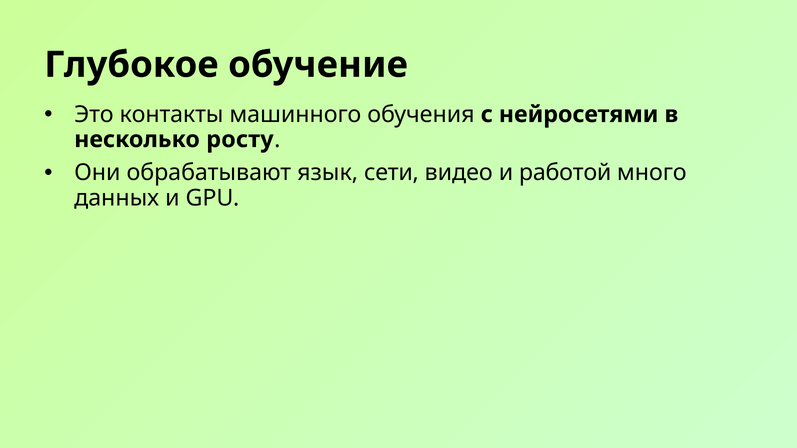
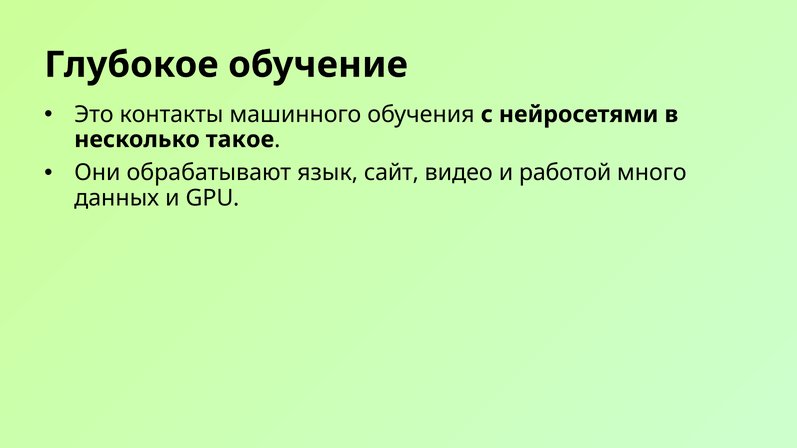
росту: росту -> такое (240, 140)
сети: сети -> сайт (391, 173)
